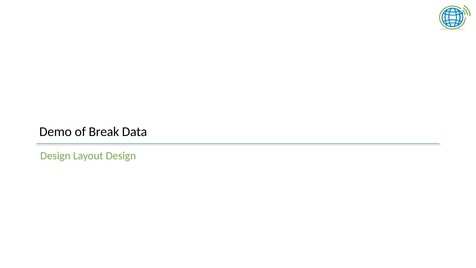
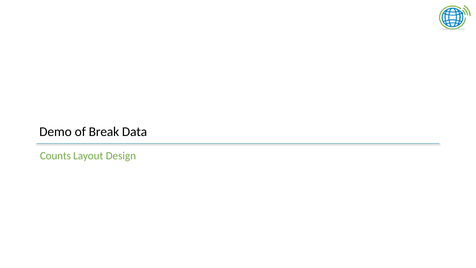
Design: Design -> Counts (55, 156)
